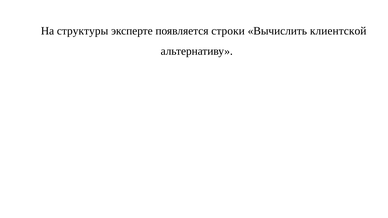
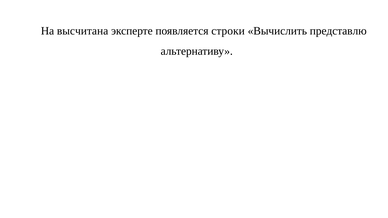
структуры: структуры -> высчитана (83, 31)
клиентской: клиентской -> представлю (338, 31)
